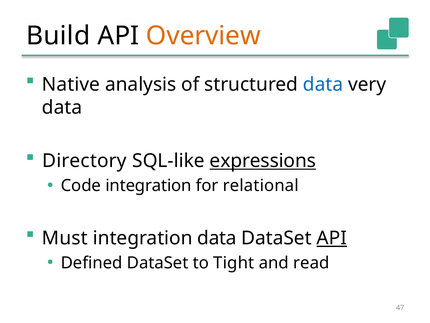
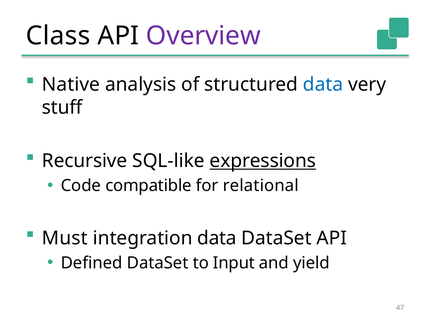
Build: Build -> Class (58, 36)
Overview colour: orange -> purple (203, 36)
data: data -> stuff (62, 107)
Directory: Directory -> Recursive (85, 161)
Code integration: integration -> compatible (149, 185)
API underline: present -> none (332, 238)
Tight: Tight -> Input (234, 262)
read: read -> yield (311, 262)
